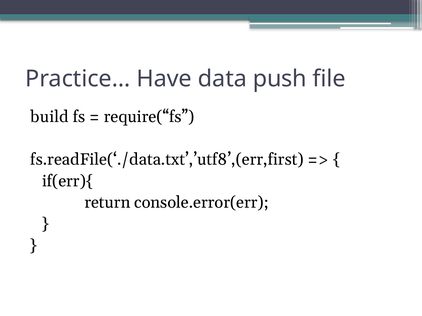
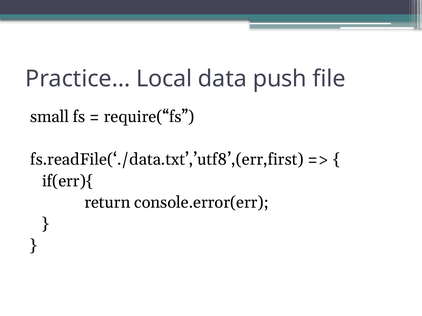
Have: Have -> Local (164, 79)
build: build -> small (50, 117)
